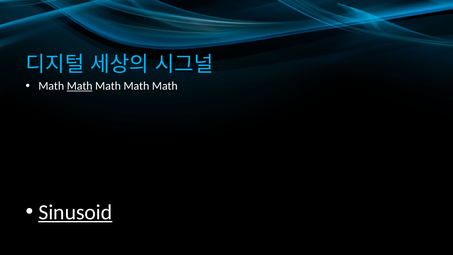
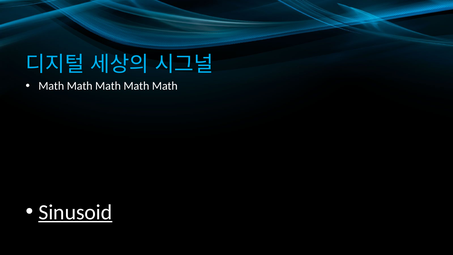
Math underline: present -> none (80, 86)
